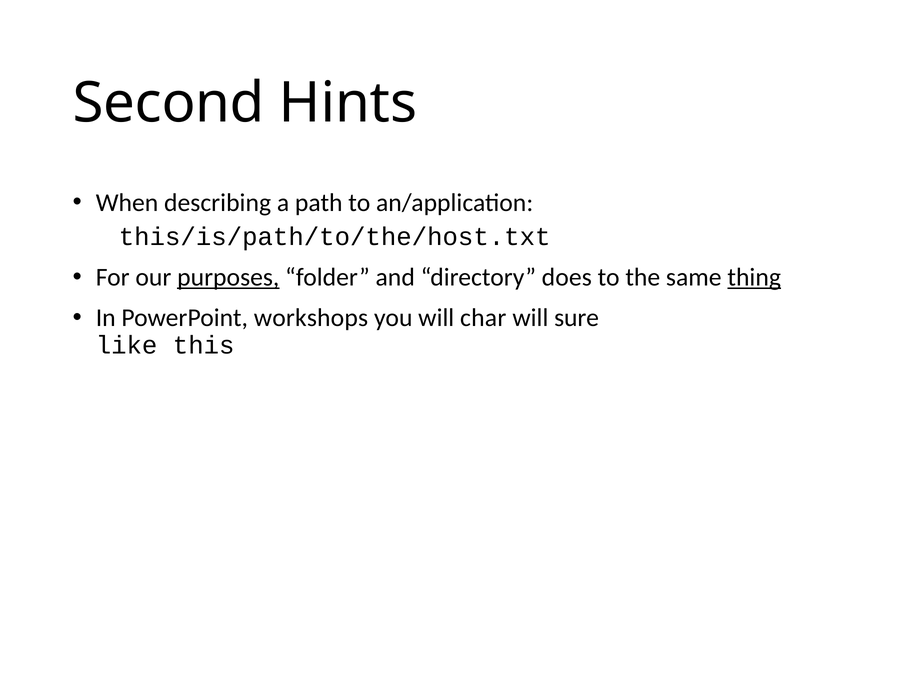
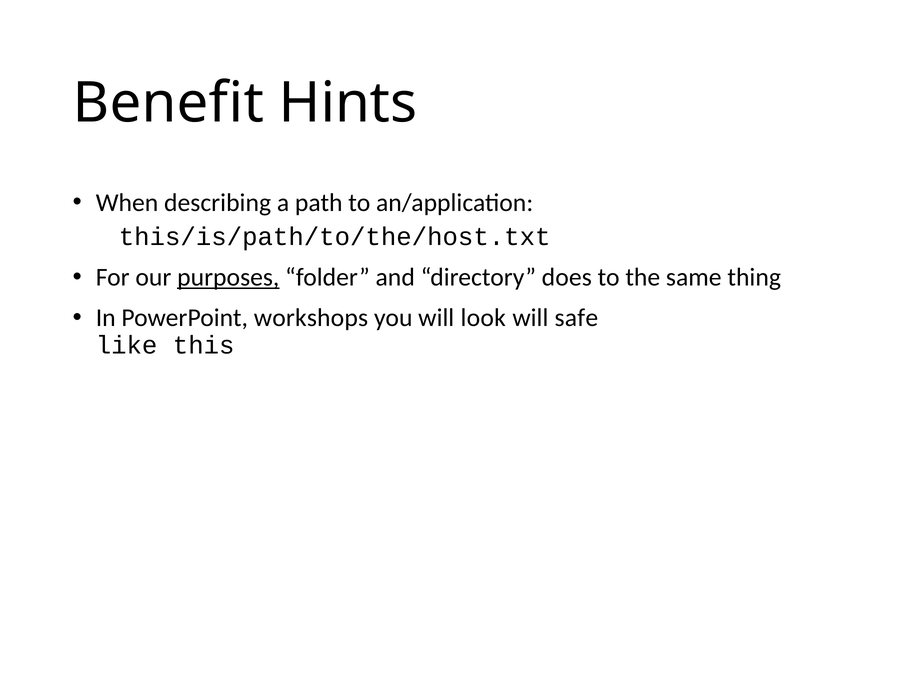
Second: Second -> Benefit (168, 103)
thing underline: present -> none (754, 277)
char: char -> look (483, 318)
sure: sure -> safe (576, 318)
